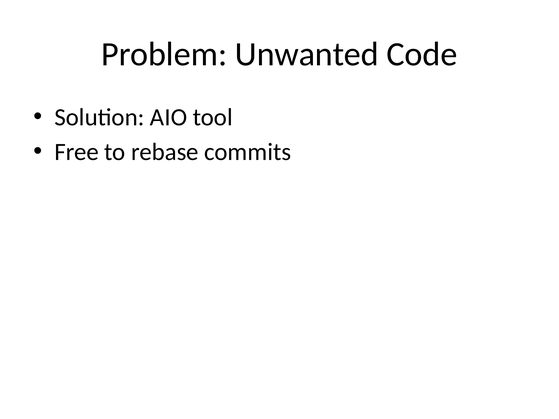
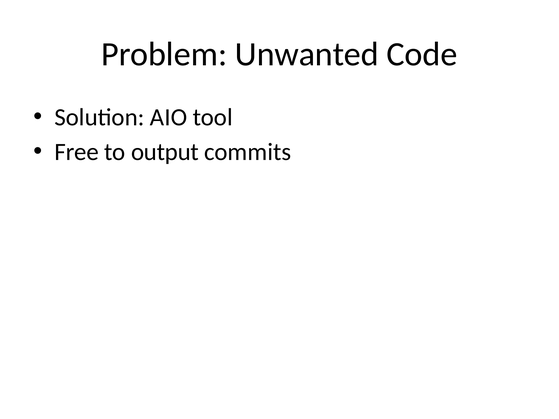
rebase: rebase -> output (165, 152)
